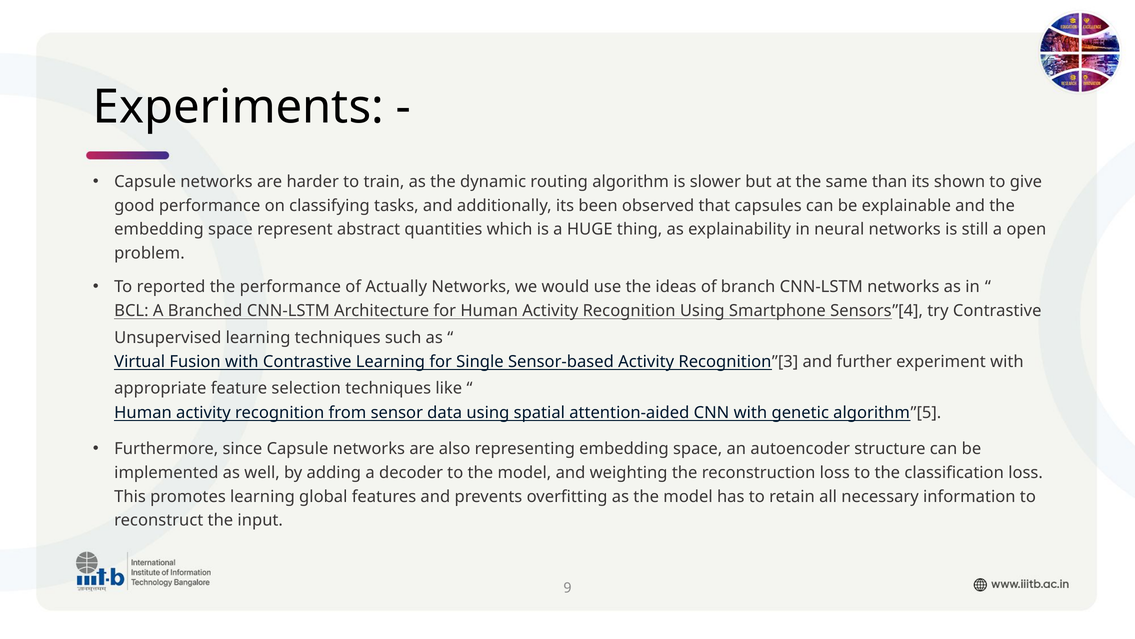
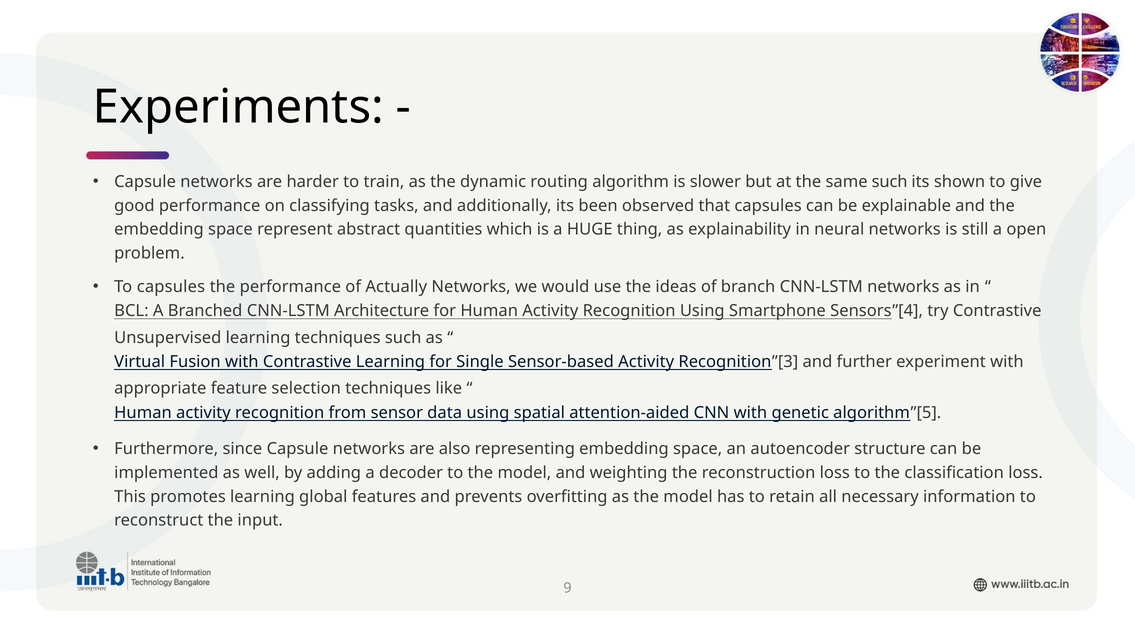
same than: than -> such (890, 182)
To reported: reported -> capsules (171, 286)
